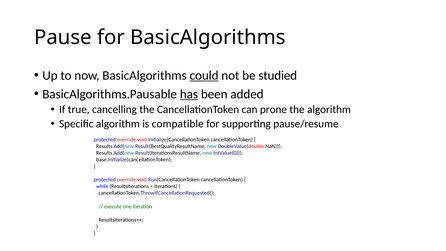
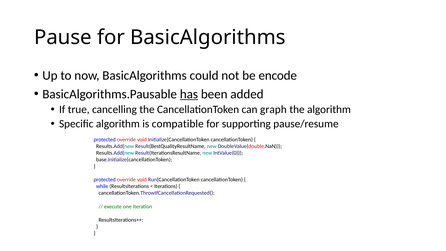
could underline: present -> none (204, 75)
studied: studied -> encode (278, 75)
prone: prone -> graph (273, 109)
